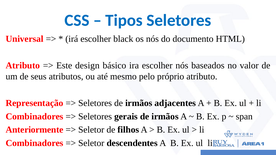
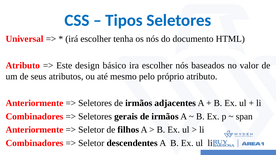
black: black -> tenha (123, 39)
Representação: Representação -> Anteriormente (35, 103)
